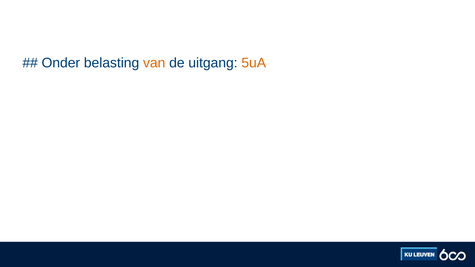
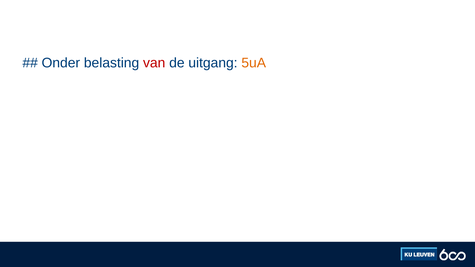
van colour: orange -> red (154, 63)
